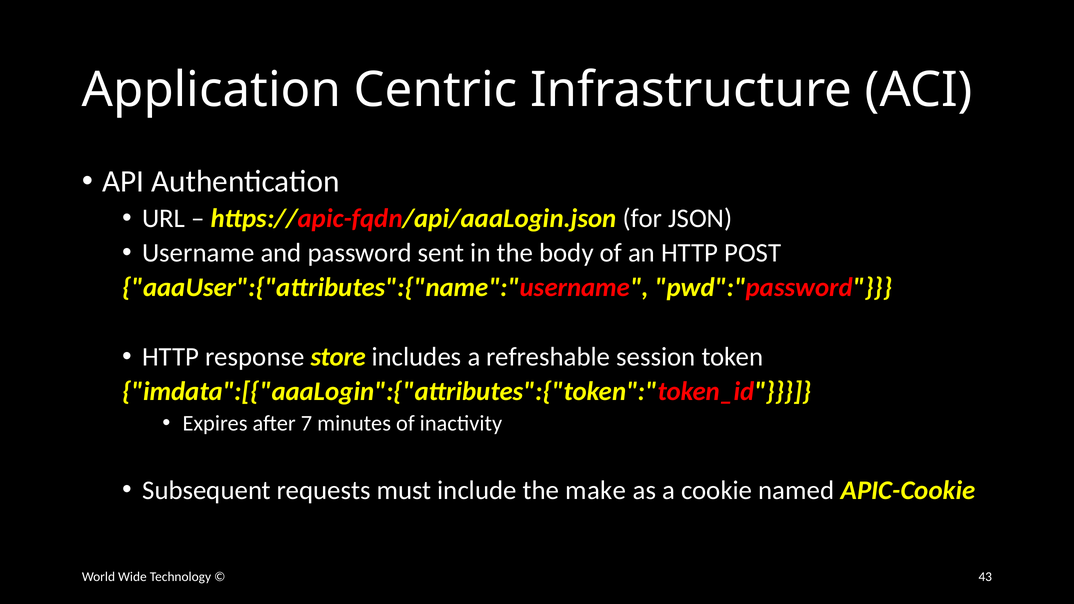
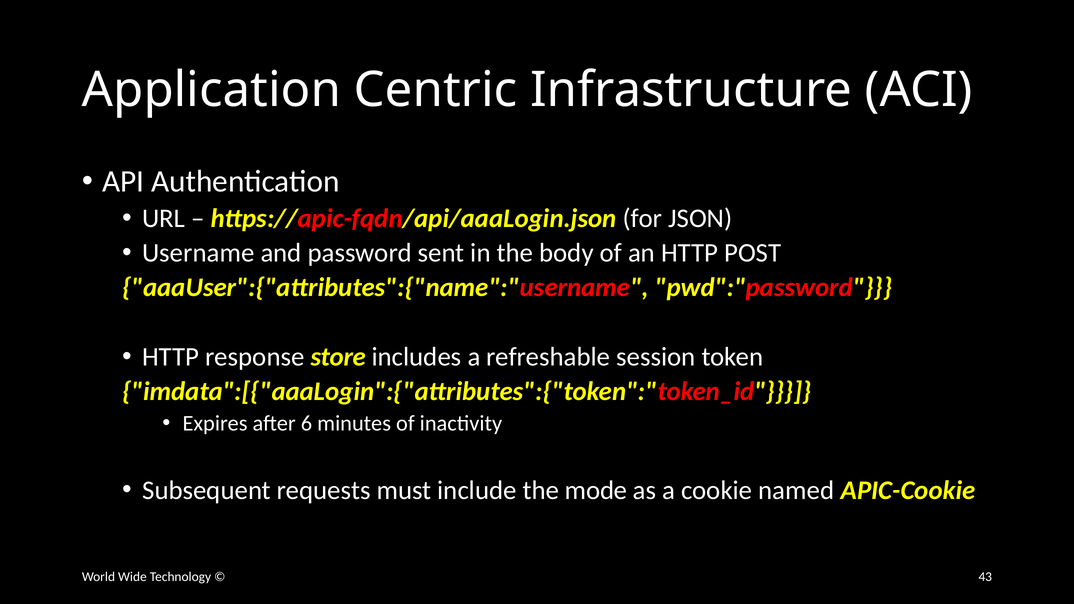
7: 7 -> 6 (306, 424)
make: make -> mode (596, 490)
